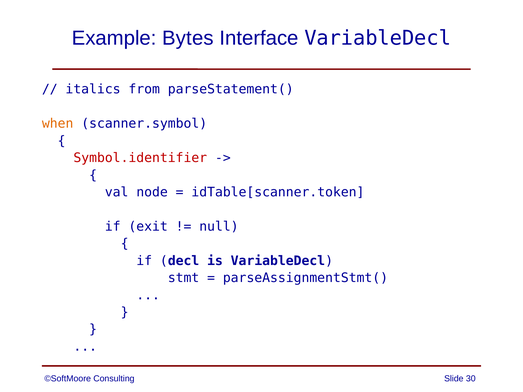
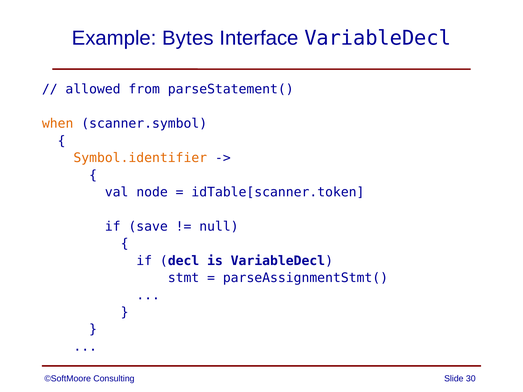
italics: italics -> allowed (93, 89)
Symbol.identifier colour: red -> orange (140, 158)
exit: exit -> save (148, 227)
